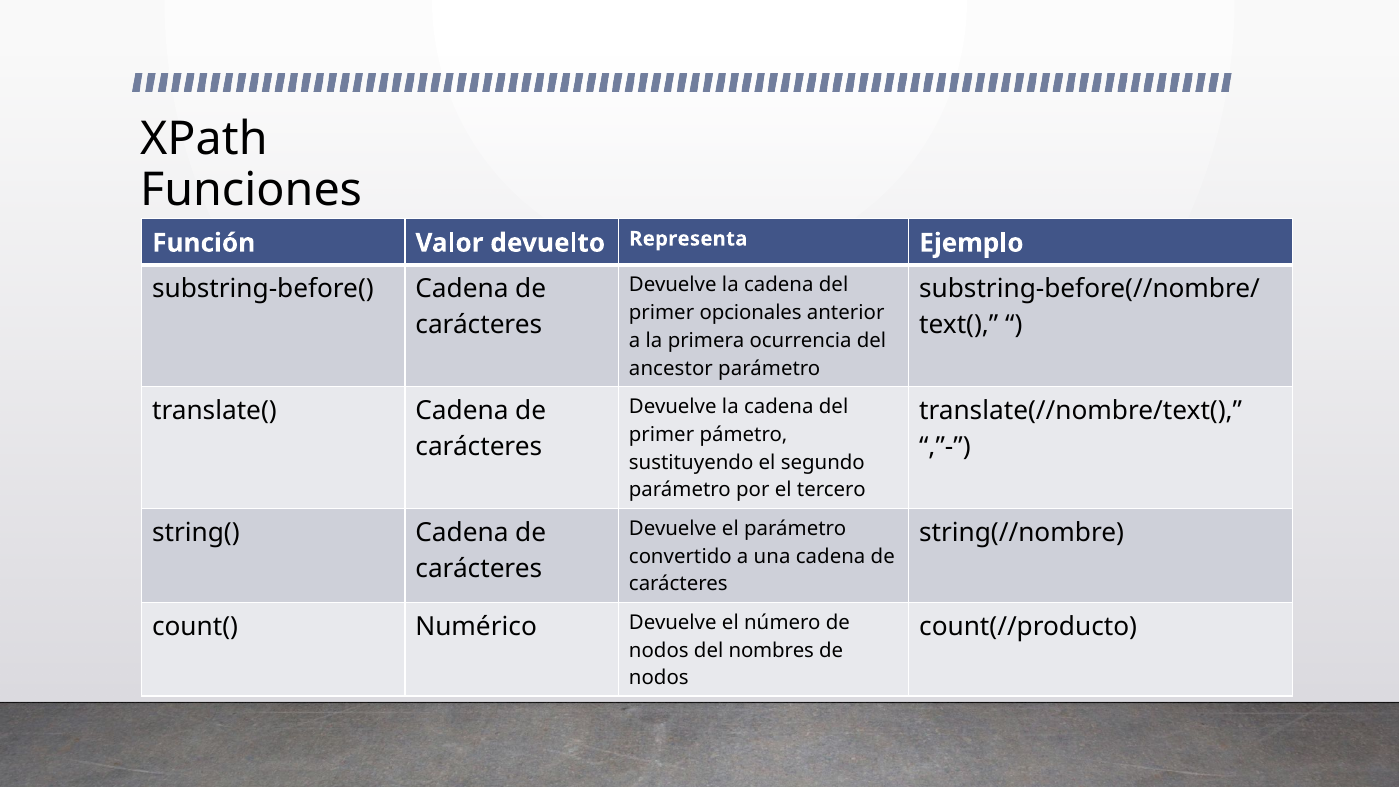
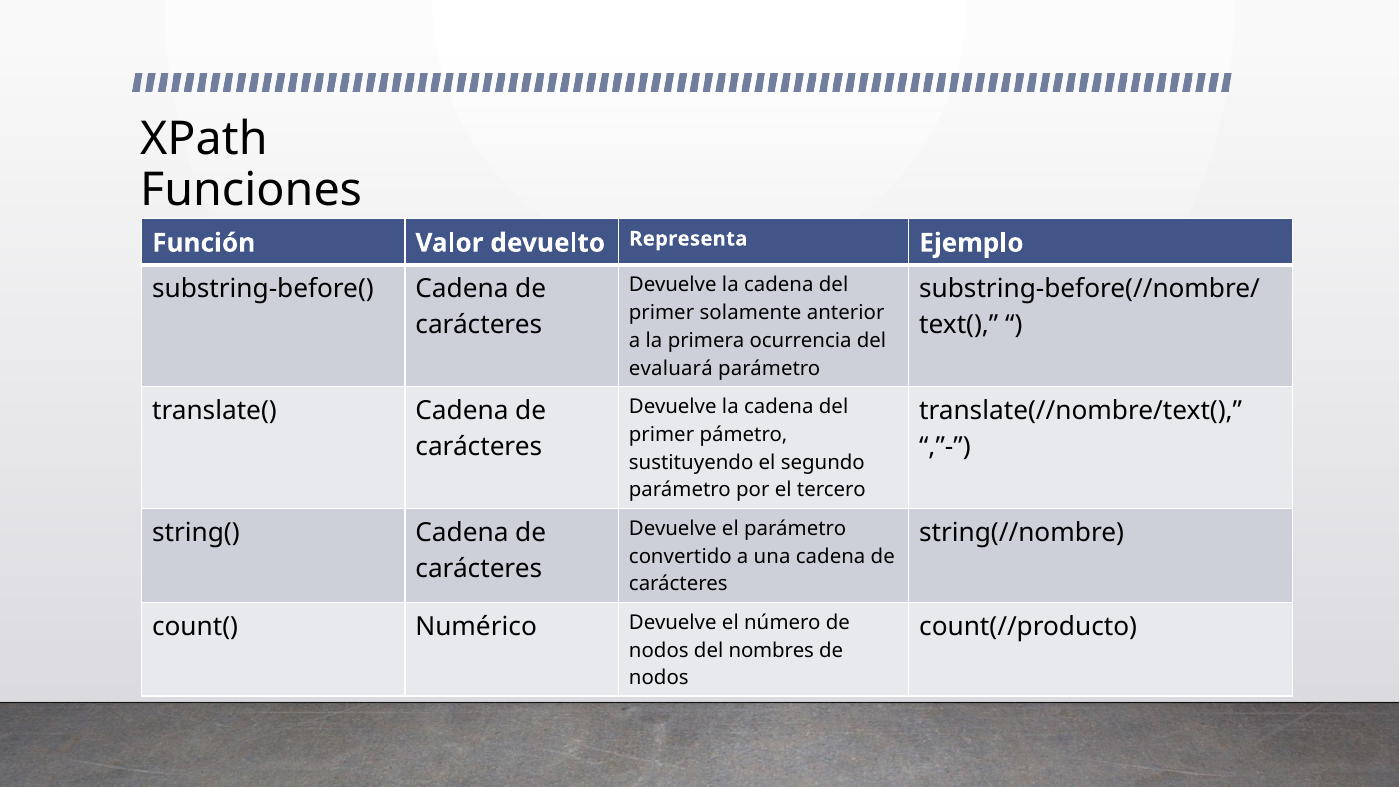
opcionales: opcionales -> solamente (750, 313)
ancestor: ancestor -> evaluará (671, 368)
